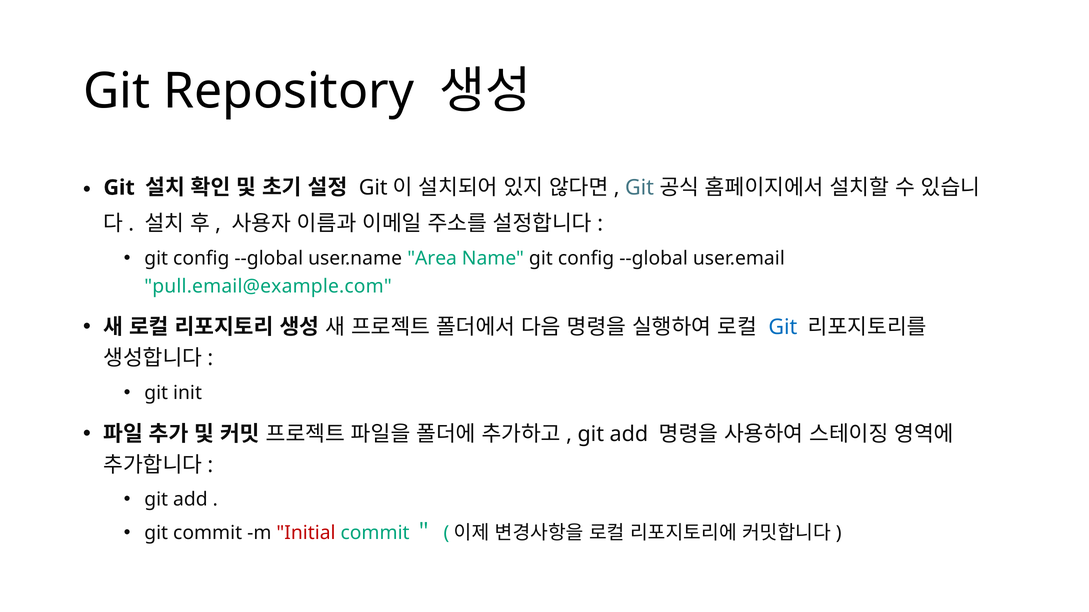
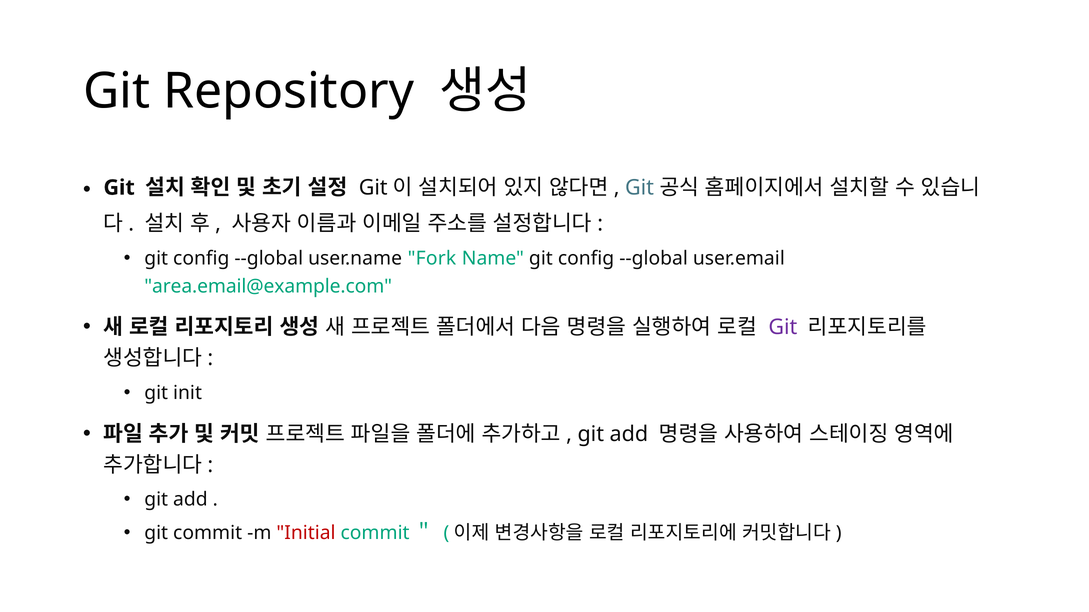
Area: Area -> Fork (432, 259)
pull.email@example.com: pull.email@example.com -> area.email@example.com (268, 287)
Git colour: blue -> purple (783, 328)
